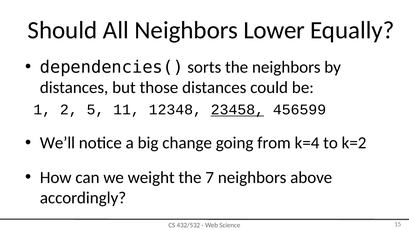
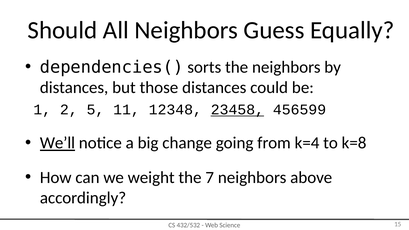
Lower: Lower -> Guess (274, 30)
We’ll underline: none -> present (57, 143)
k=2: k=2 -> k=8 (354, 143)
